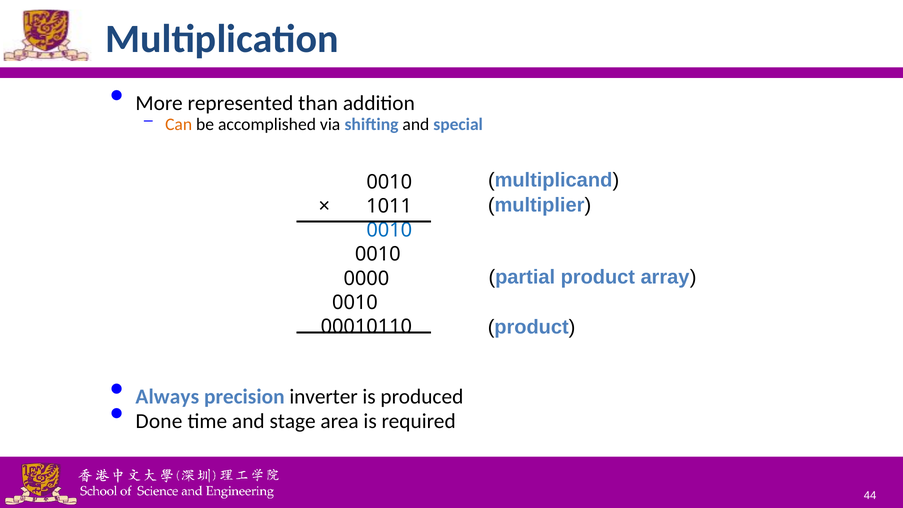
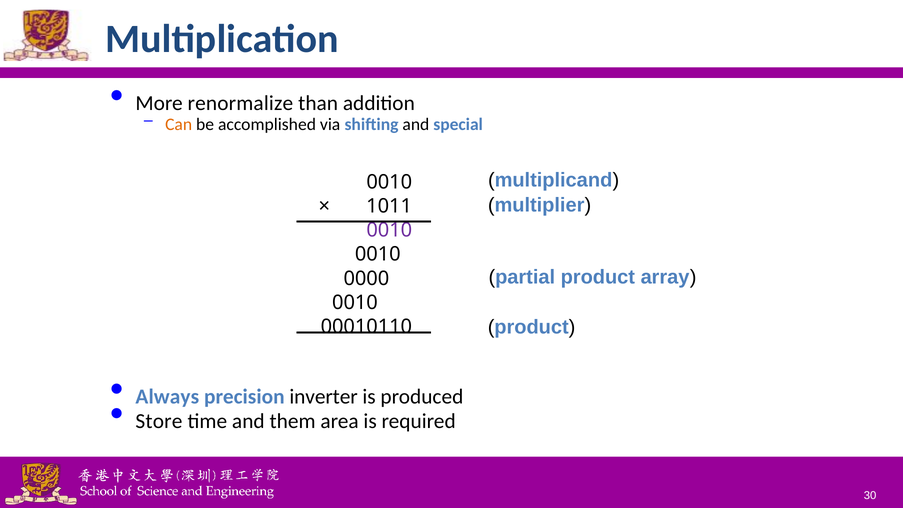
represented: represented -> renormalize (240, 103)
0010 colour: blue -> purple (389, 230)
Done: Done -> Store (159, 421)
stage: stage -> them (293, 421)
44: 44 -> 30 (870, 495)
